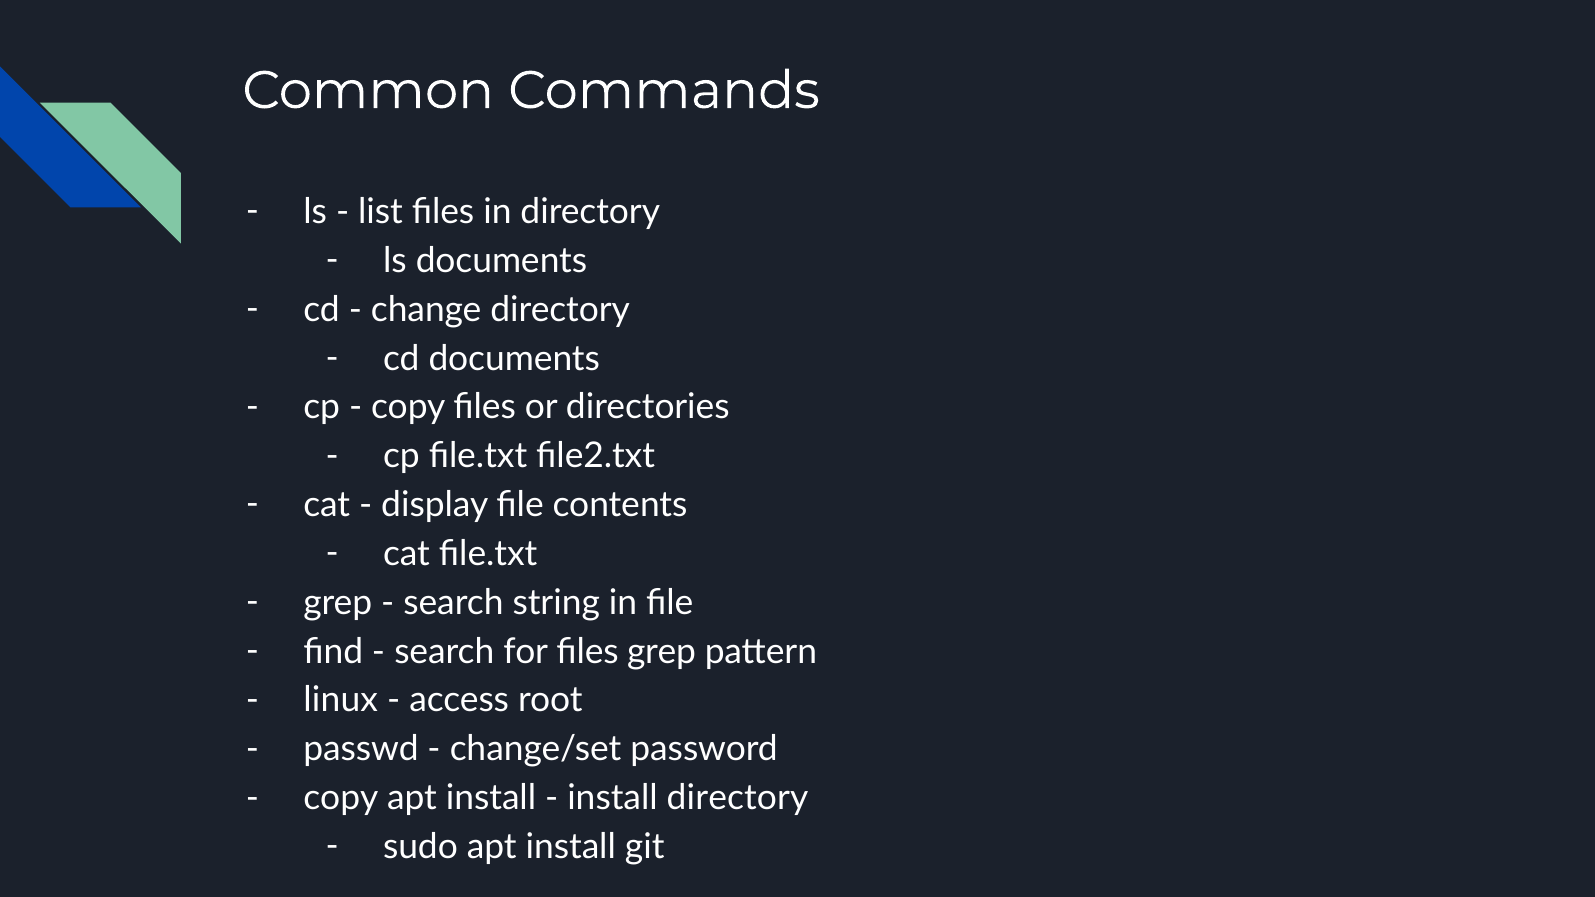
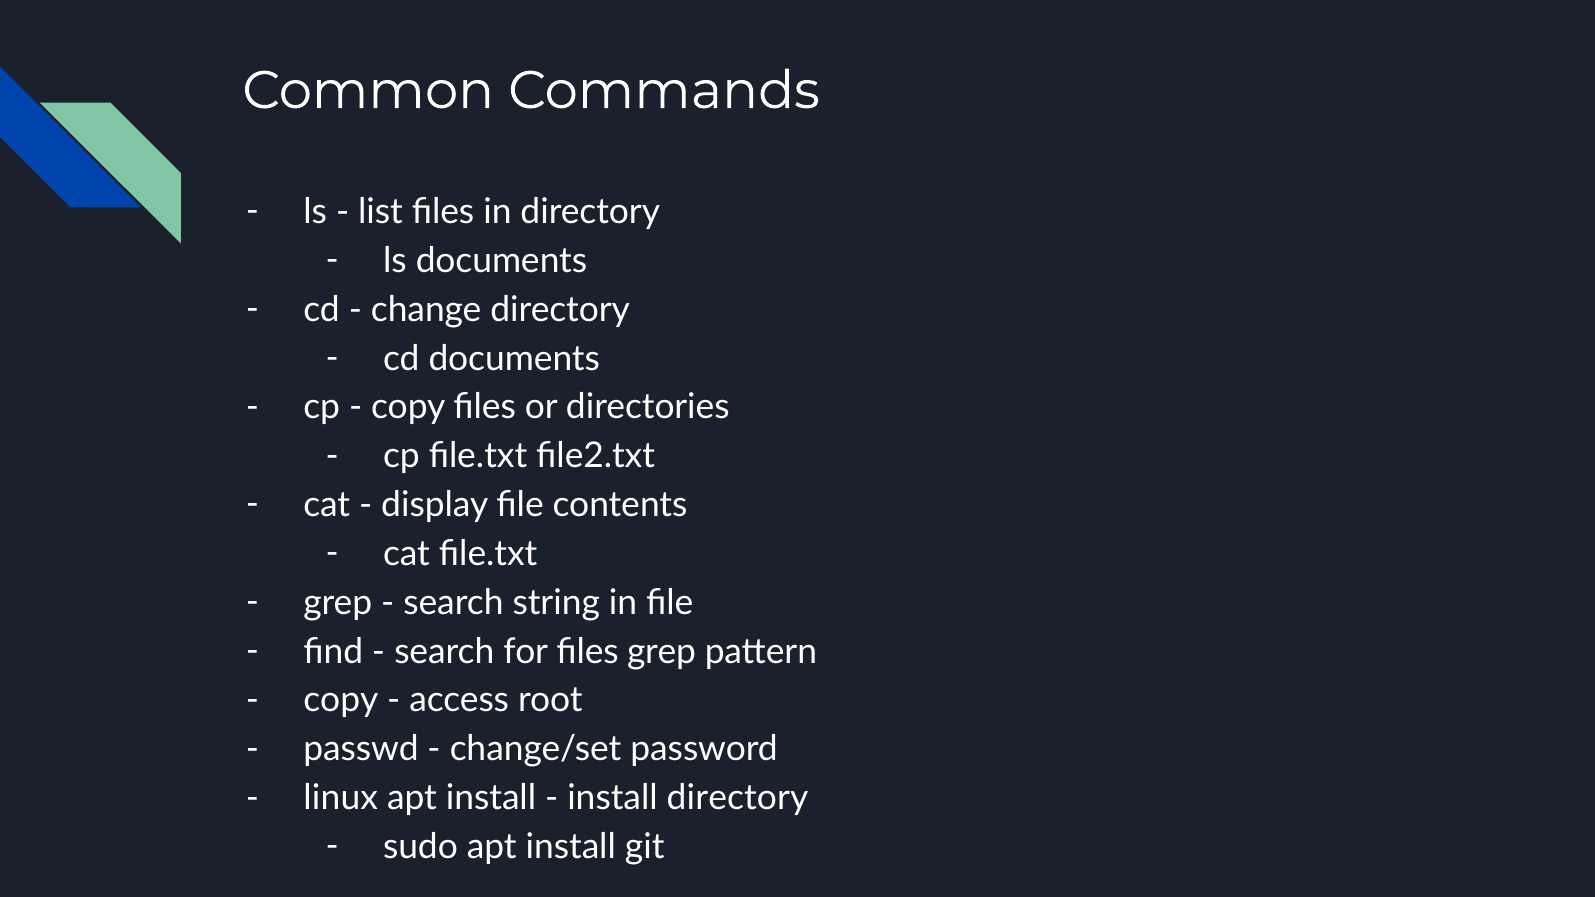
linux: linux -> copy (341, 700)
copy: copy -> linux (341, 798)
